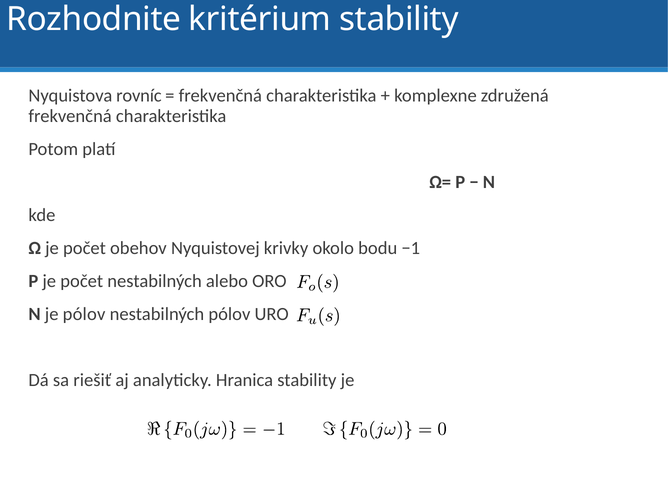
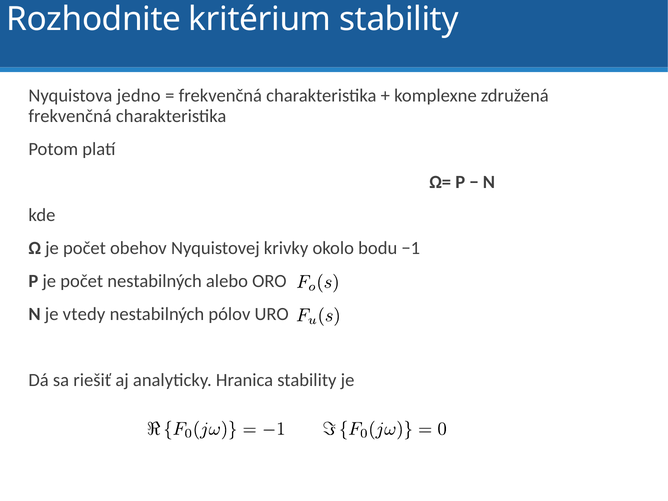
rovníc: rovníc -> jedno (139, 96)
je pólov: pólov -> vtedy (84, 314)
